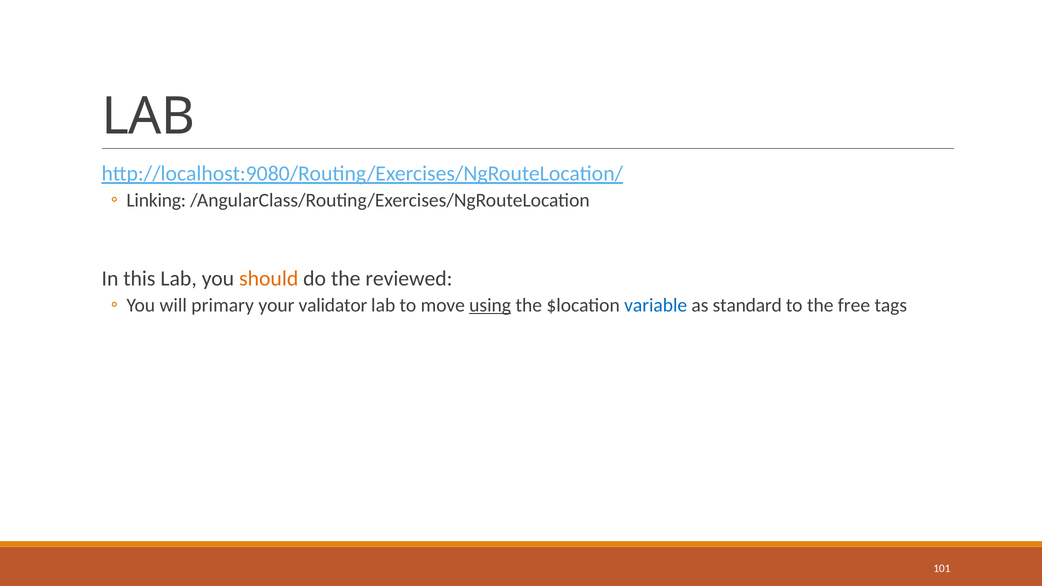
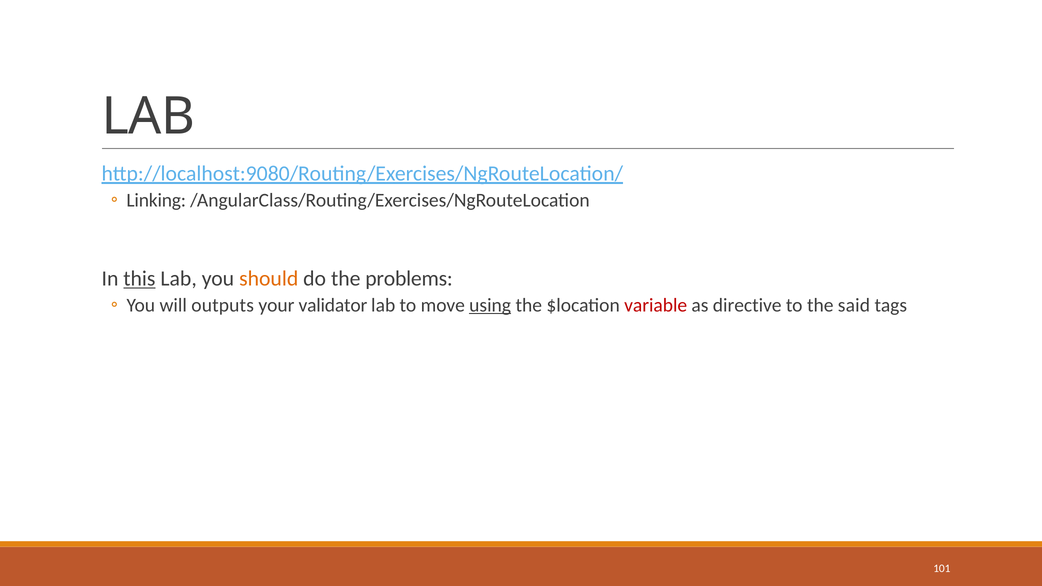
this underline: none -> present (139, 279)
reviewed: reviewed -> problems (409, 279)
primary: primary -> outputs (223, 305)
variable colour: blue -> red (656, 305)
standard: standard -> directive (747, 305)
free: free -> said (854, 305)
